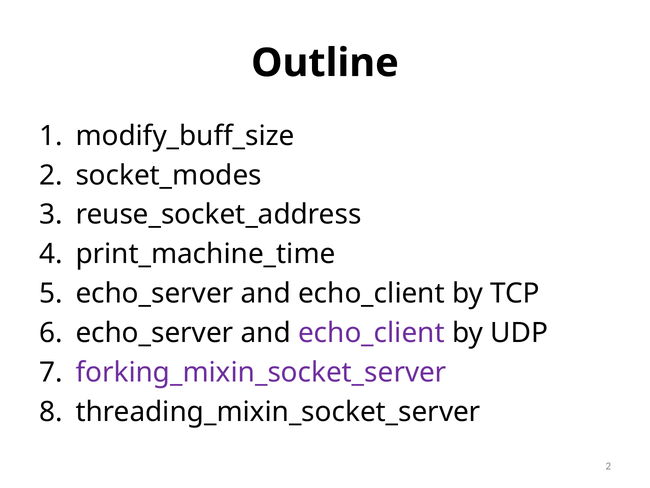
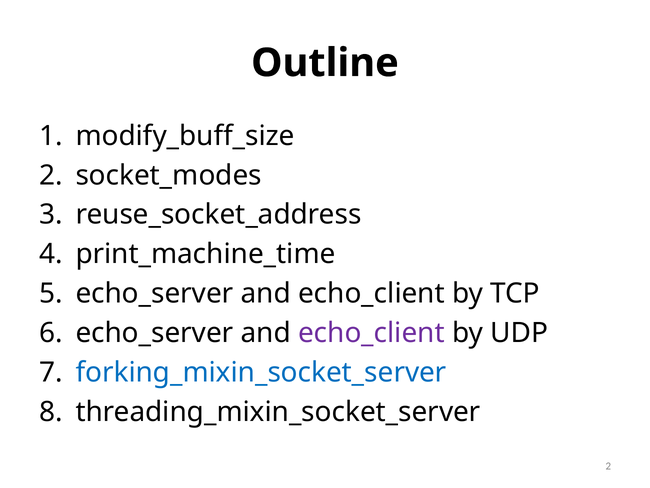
forking_mixin_socket_server colour: purple -> blue (261, 372)
